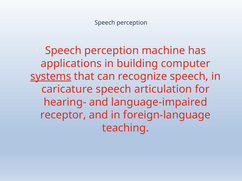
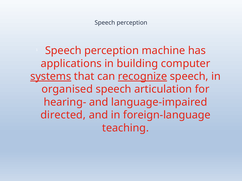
recognize underline: none -> present (143, 77)
caricature: caricature -> organised (67, 89)
receptor: receptor -> directed (63, 115)
